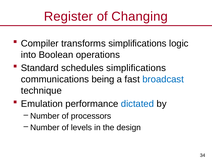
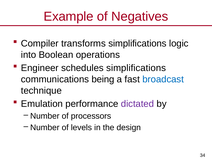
Register: Register -> Example (69, 16)
Changing: Changing -> Negatives (140, 16)
Standard: Standard -> Engineer (40, 68)
dictated colour: blue -> purple (137, 104)
